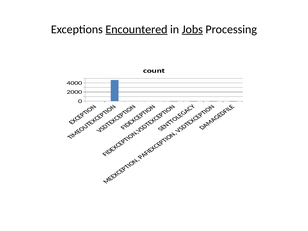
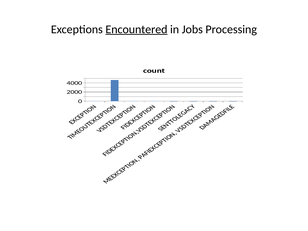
Jobs underline: present -> none (192, 29)
